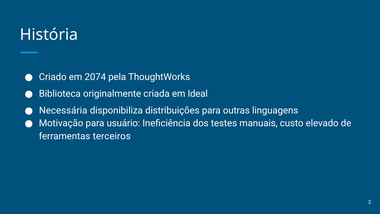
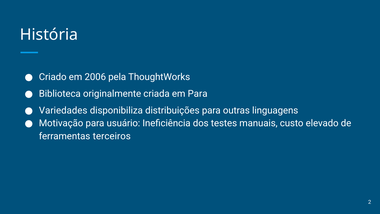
2074: 2074 -> 2006 (95, 77)
em Ideal: Ideal -> Para (198, 94)
Necessária: Necessária -> Variedades (63, 110)
